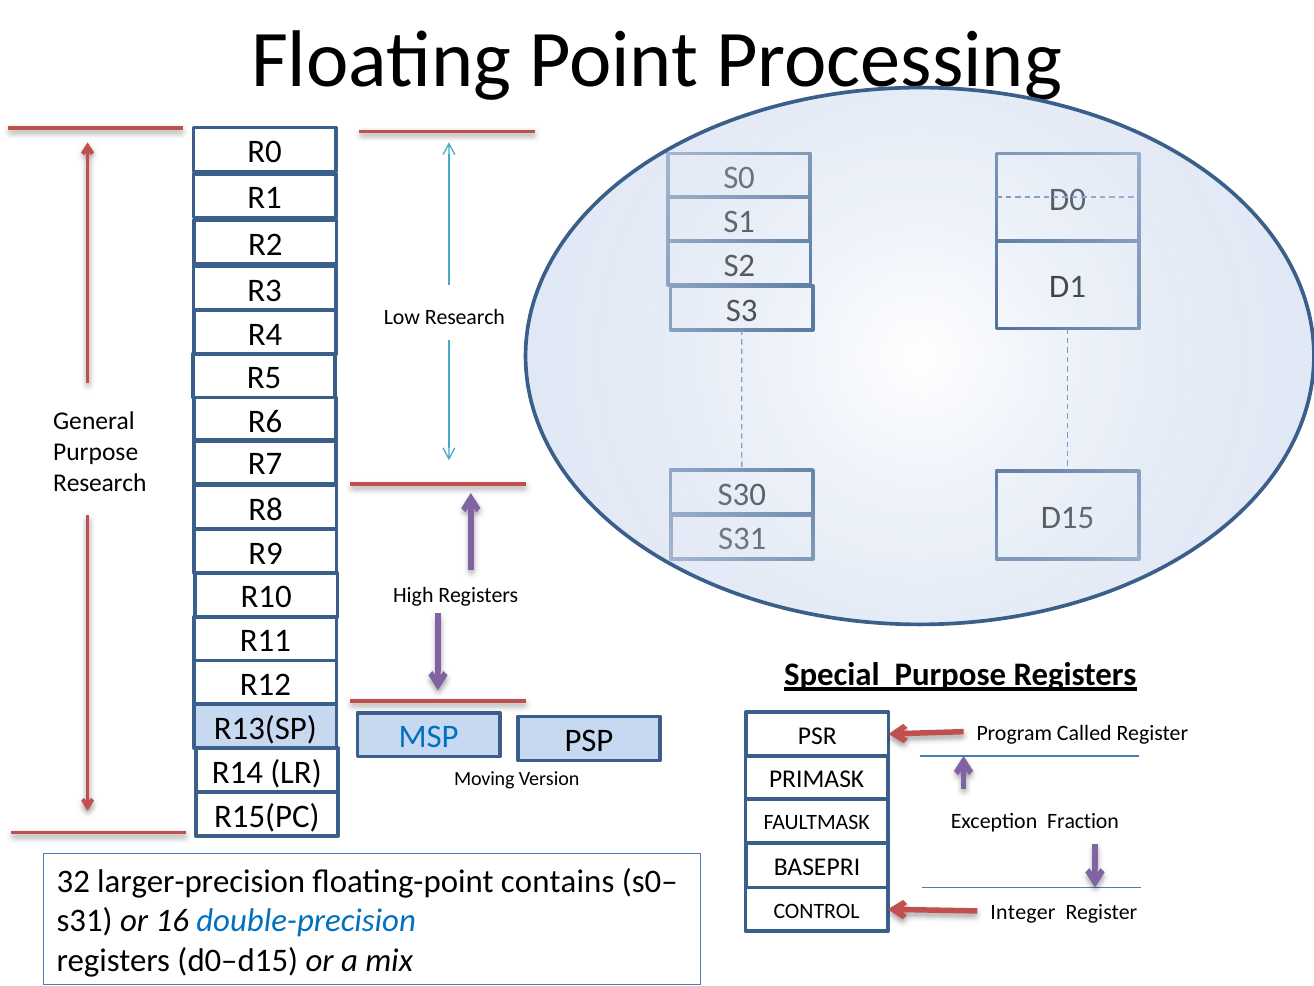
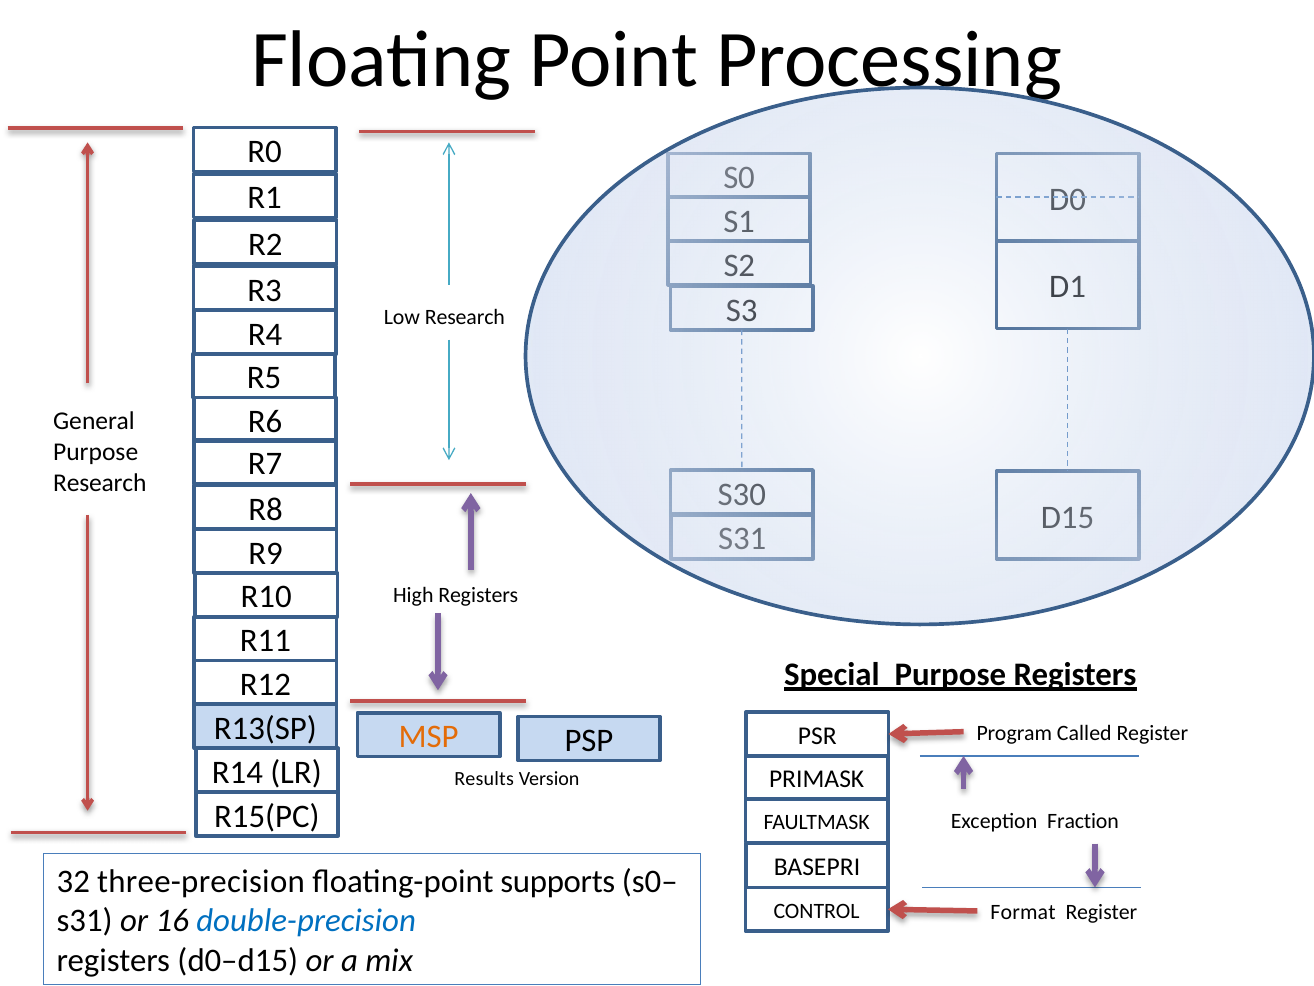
MSP colour: blue -> orange (429, 737)
Moving: Moving -> Results (484, 778)
larger-precision: larger-precision -> three-precision (201, 881)
contains: contains -> supports (558, 881)
Integer: Integer -> Format (1023, 912)
